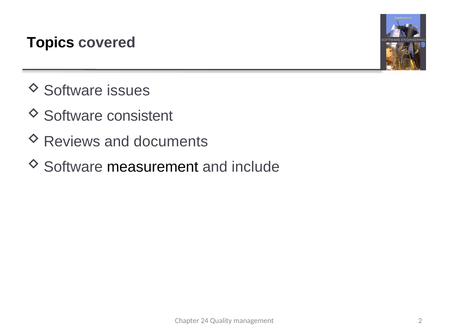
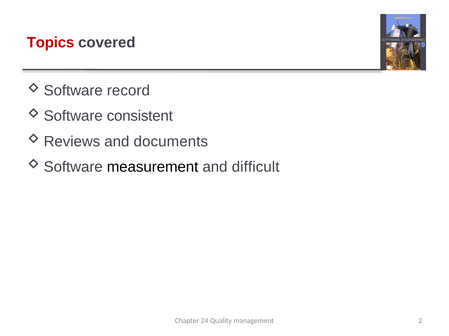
Topics colour: black -> red (51, 43)
issues: issues -> record (128, 91)
include: include -> difficult (256, 167)
